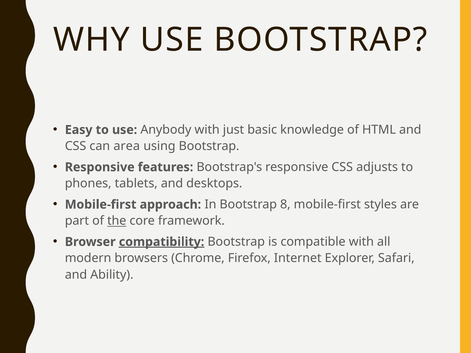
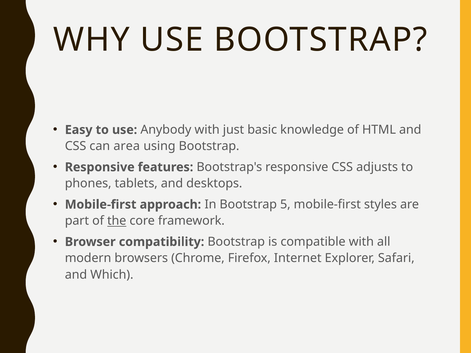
8: 8 -> 5 (285, 205)
compatibility underline: present -> none (162, 242)
Ability: Ability -> Which (112, 275)
